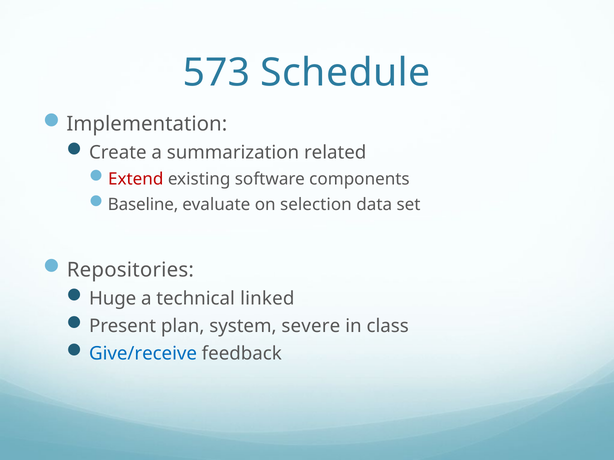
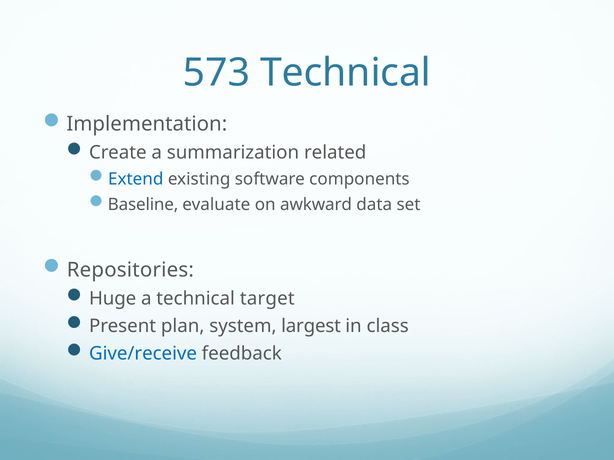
573 Schedule: Schedule -> Technical (346, 73)
Extend colour: red -> blue (136, 179)
selection: selection -> awkward (316, 205)
linked: linked -> target (267, 299)
severe: severe -> largest (311, 326)
